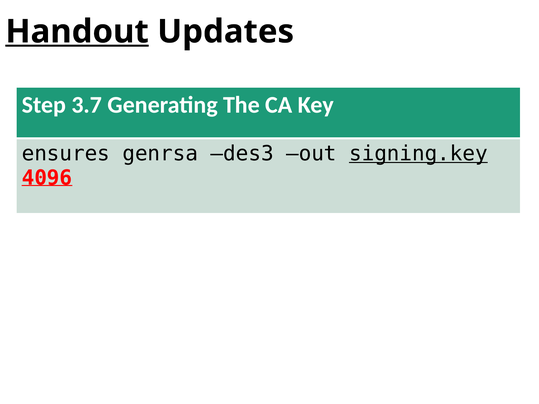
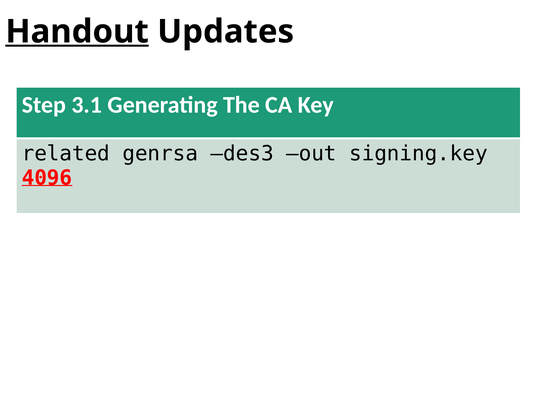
3.7: 3.7 -> 3.1 (87, 105)
ensures: ensures -> related (66, 154)
signing.key underline: present -> none (418, 154)
